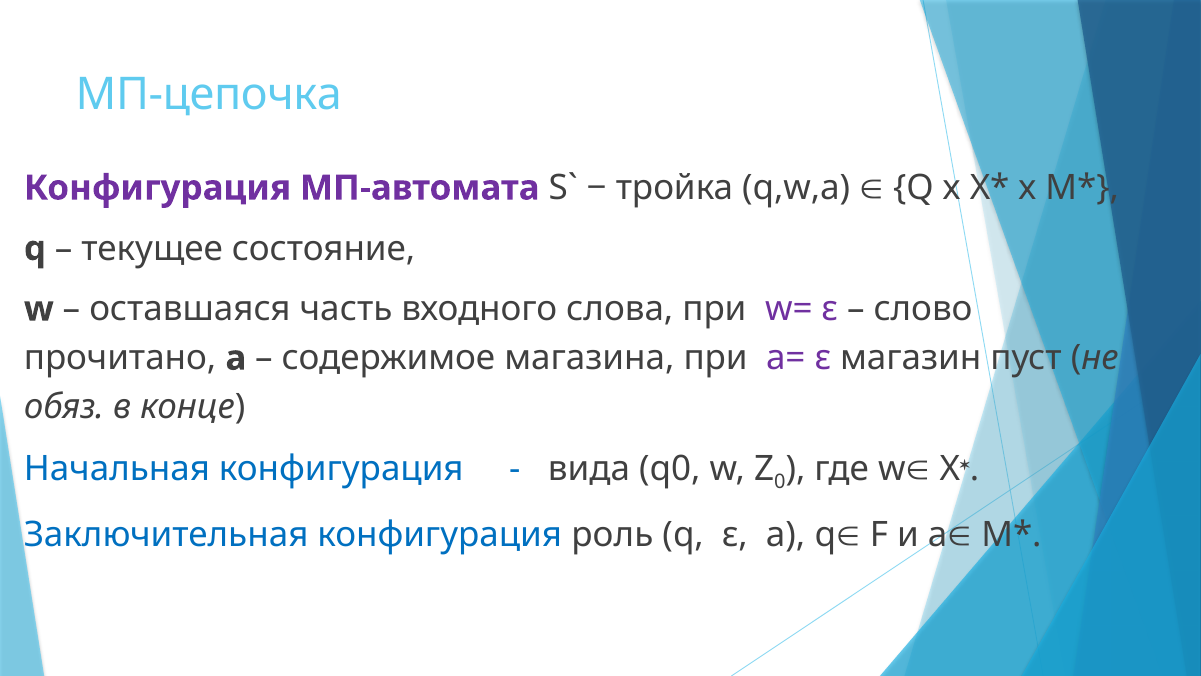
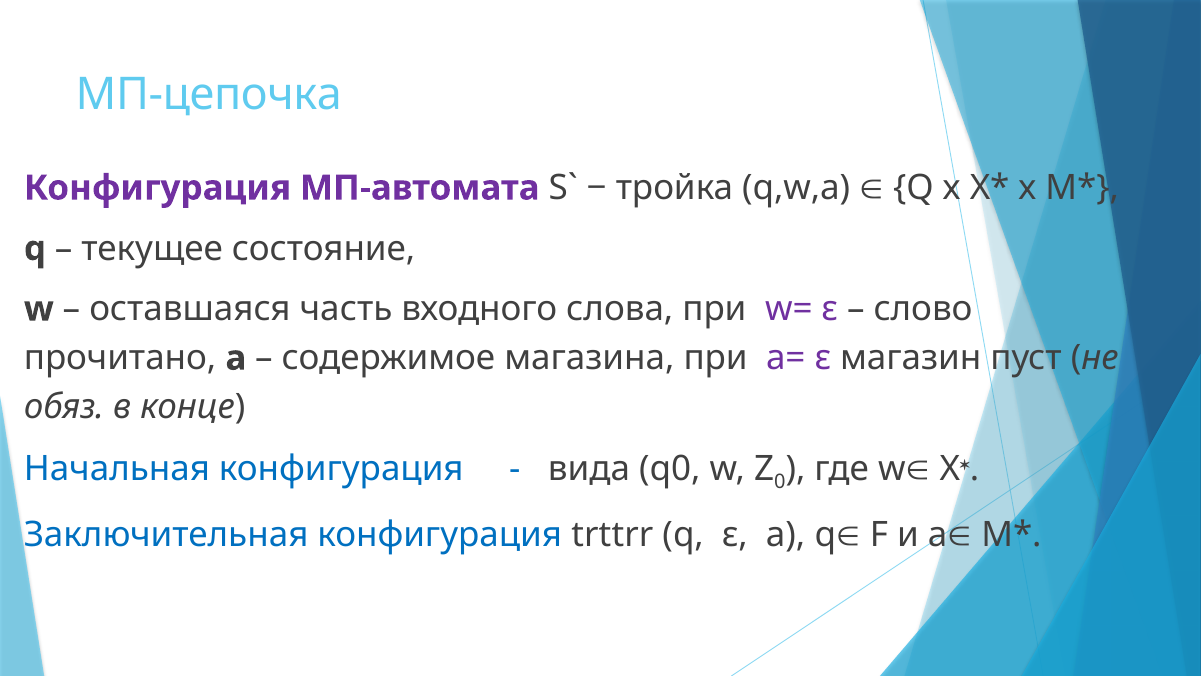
роль: роль -> trttrr (612, 534)
